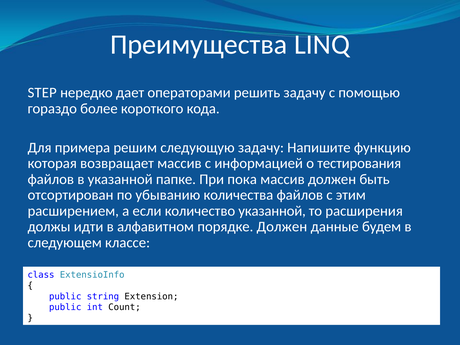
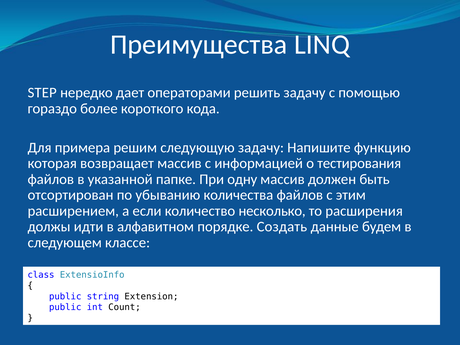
пока: пока -> одну (242, 179)
количество указанной: указанной -> несколько (272, 211)
порядке Должен: Должен -> Создать (282, 227)
